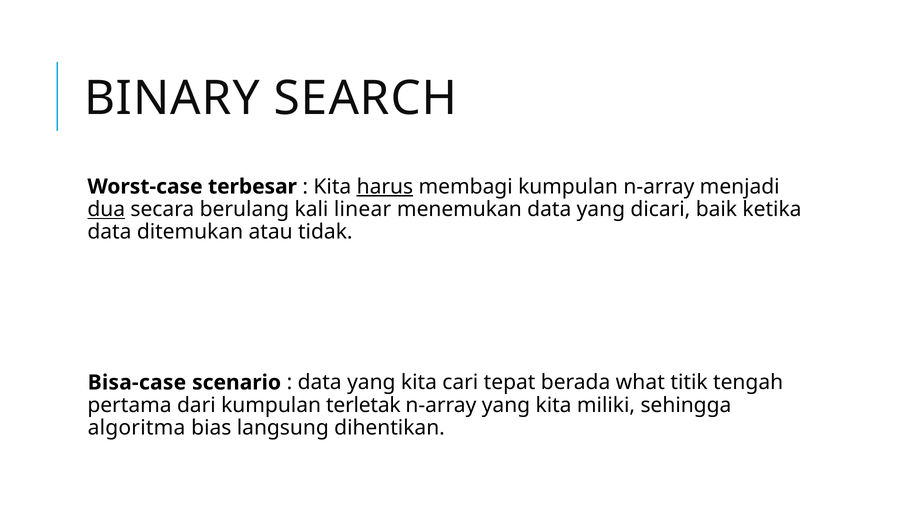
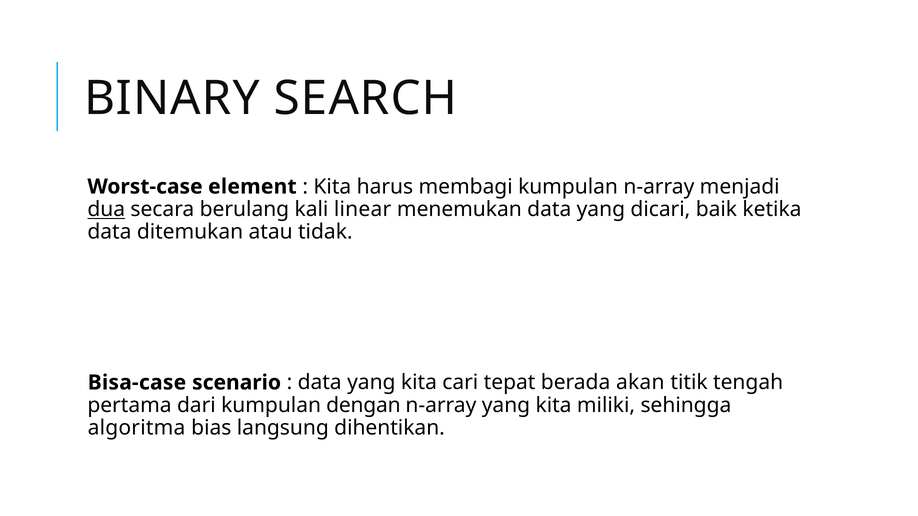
terbesar: terbesar -> element (252, 187)
harus underline: present -> none (385, 187)
what: what -> akan (640, 383)
terletak: terletak -> dengan (363, 406)
